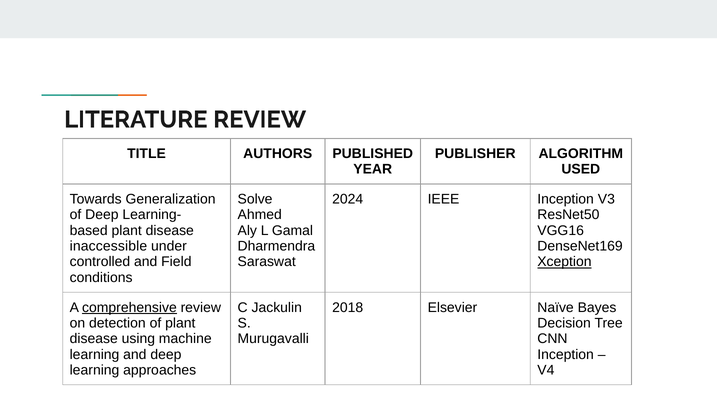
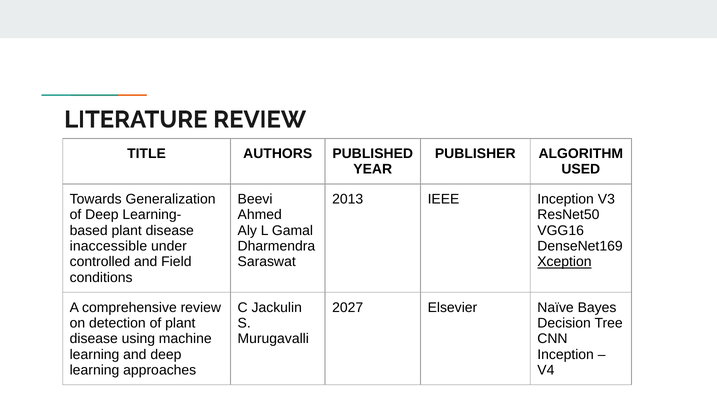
Solve: Solve -> Beevi (255, 199)
2024: 2024 -> 2013 (348, 199)
comprehensive underline: present -> none (129, 308)
2018: 2018 -> 2027 (348, 308)
